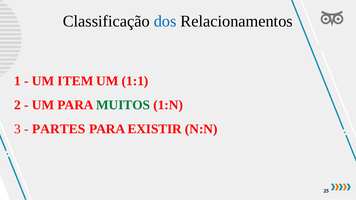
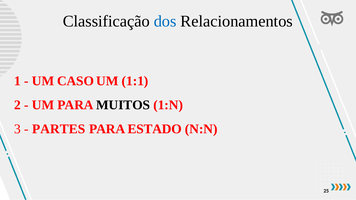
ITEM: ITEM -> CASO (76, 81)
MUITOS colour: green -> black (123, 105)
EXISTIR: EXISTIR -> ESTADO (155, 129)
